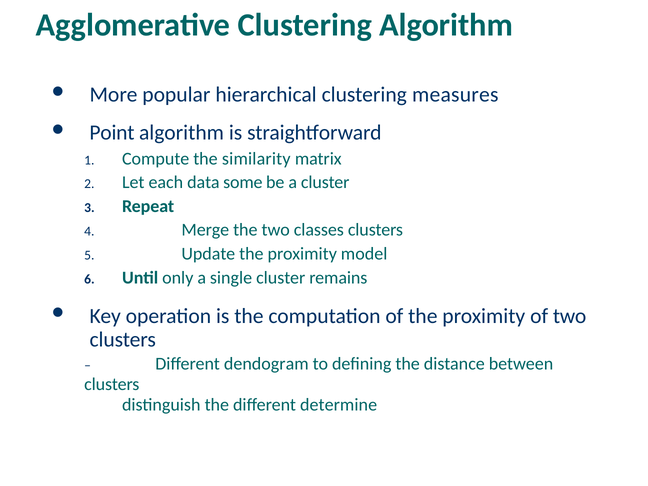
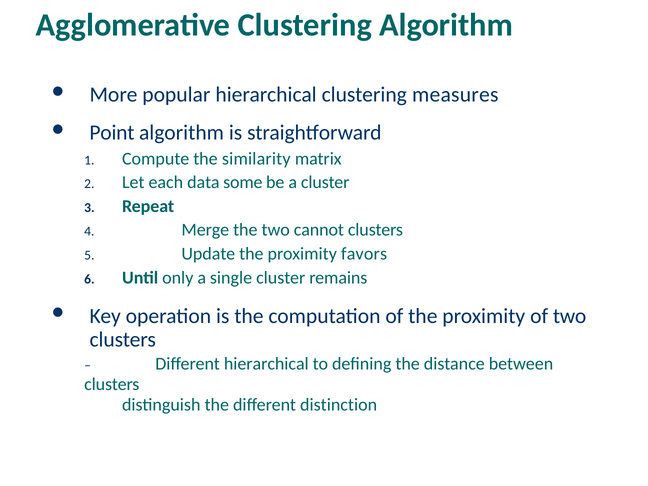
classes: classes -> cannot (319, 230)
model: model -> favors (364, 254)
Different dendogram: dendogram -> hierarchical (266, 364)
determine: determine -> distinction (339, 405)
